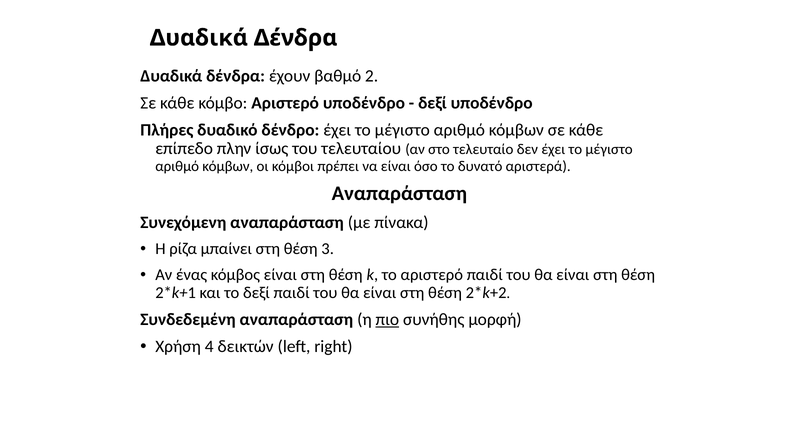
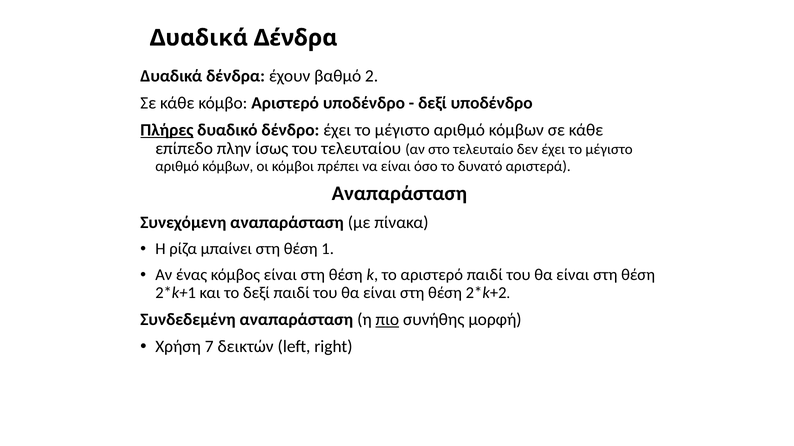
Πλήρες underline: none -> present (167, 130)
3: 3 -> 1 (328, 249)
4: 4 -> 7 (209, 347)
